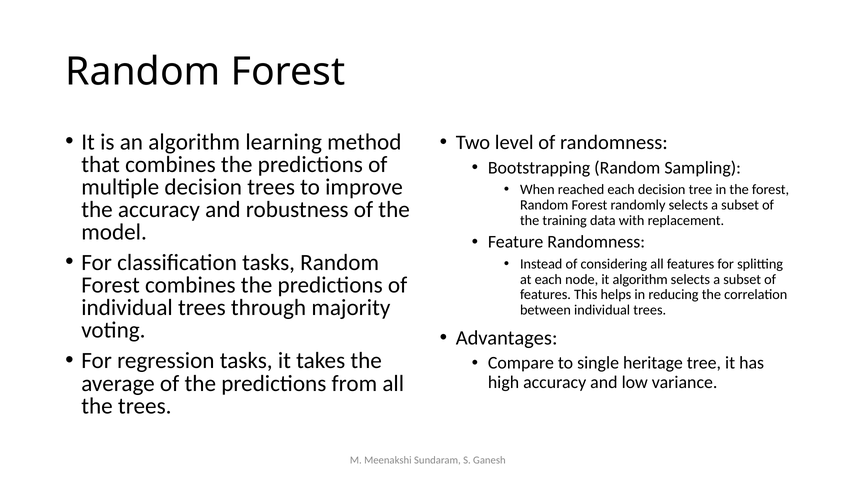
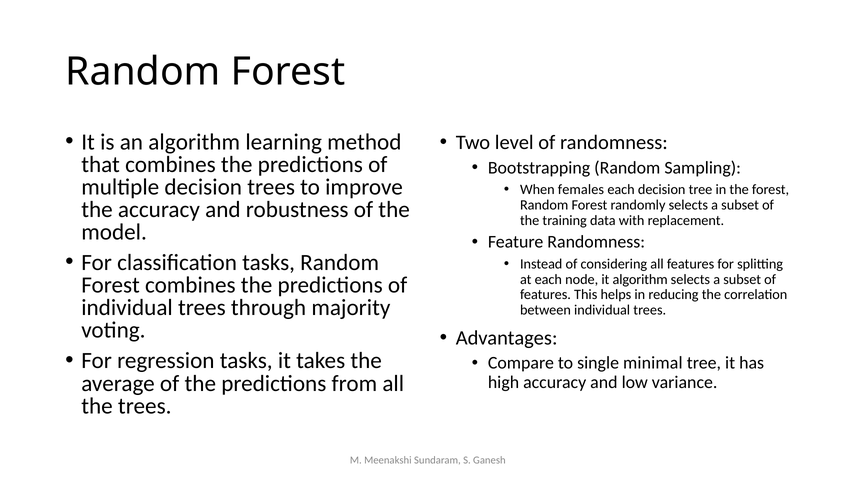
reached: reached -> females (581, 189)
heritage: heritage -> minimal (653, 363)
